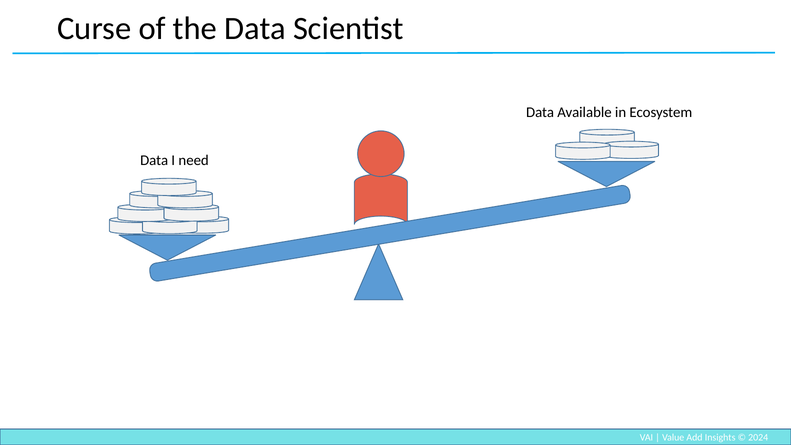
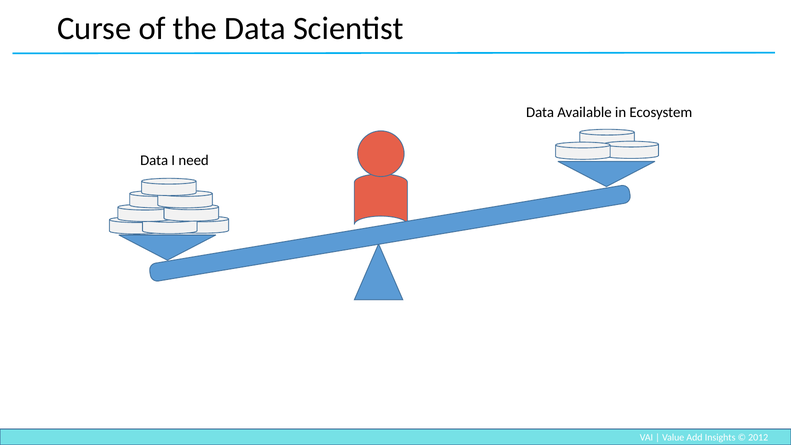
2024: 2024 -> 2012 (758, 437)
